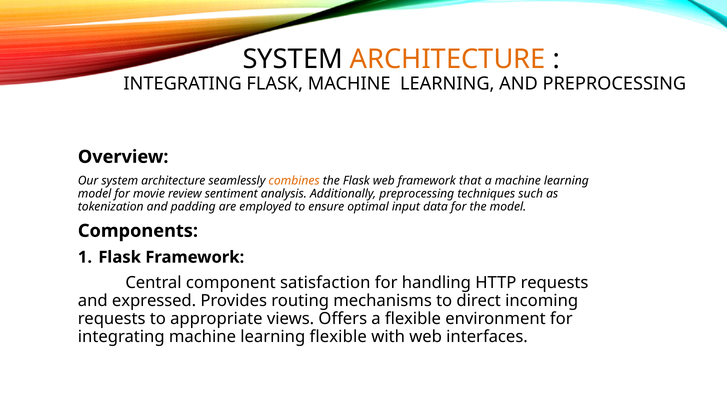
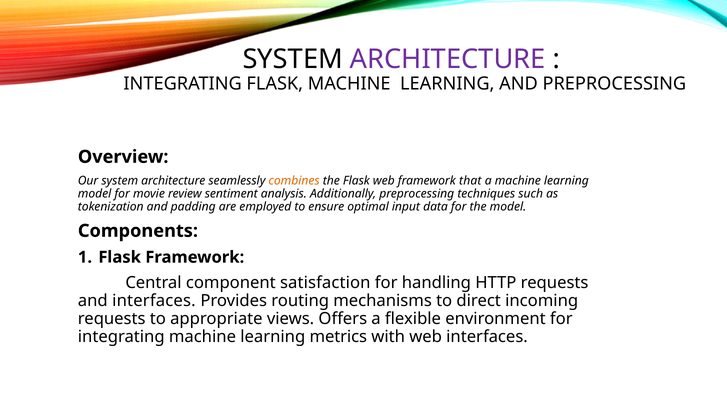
ARCHITECTURE colour: orange -> purple (448, 59)
and expressed: expressed -> interfaces (154, 301)
learning flexible: flexible -> metrics (338, 337)
